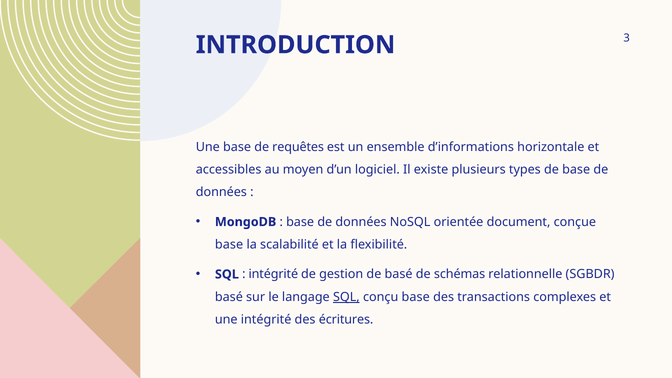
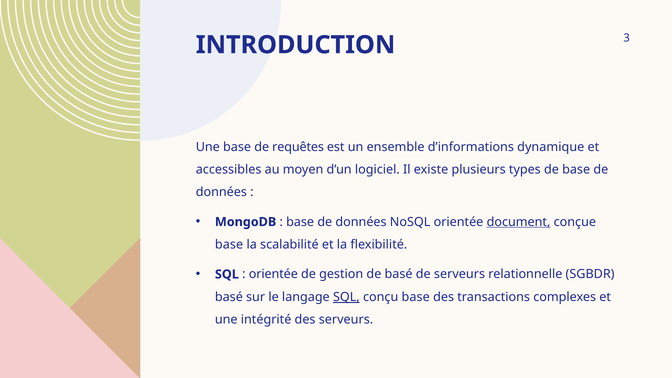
horizontale: horizontale -> dynamique (551, 147)
document underline: none -> present (519, 222)
intégrité: intégrité -> orientée (273, 274)
de schémas: schémas -> serveurs (459, 274)
des écritures: écritures -> serveurs (346, 320)
